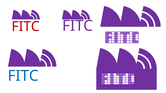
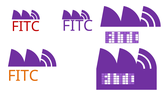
FITC colour: blue -> orange (23, 76)
